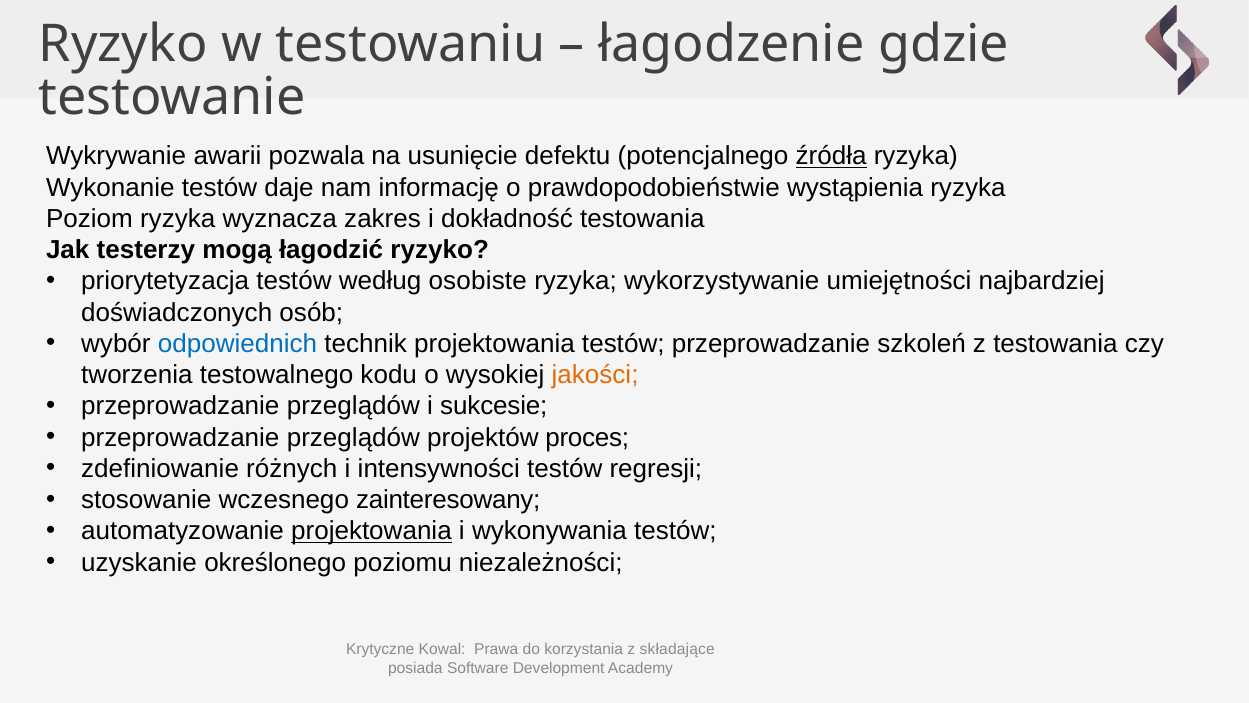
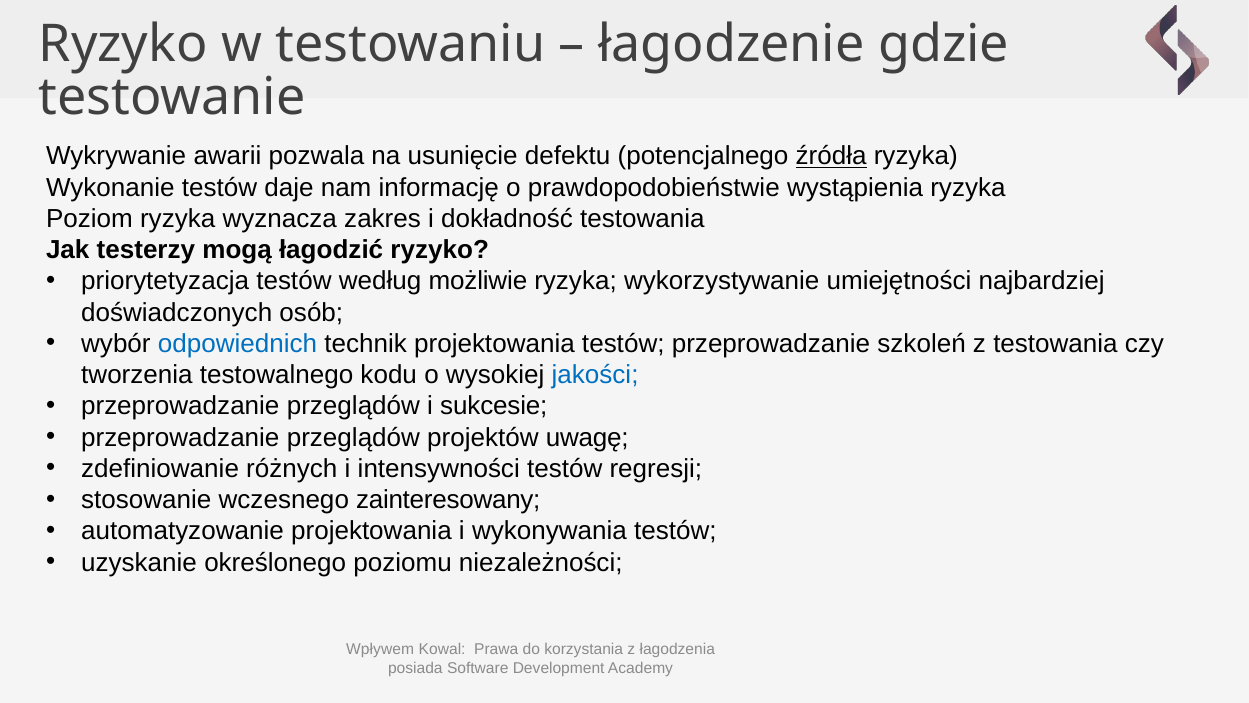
osobiste: osobiste -> możliwie (478, 281)
jakości colour: orange -> blue (595, 375)
proces: proces -> uwagę (587, 437)
projektowania underline: present -> none (371, 531)
Krytyczne: Krytyczne -> Wpływem (380, 649)
składające: składające -> łagodzenia (677, 649)
